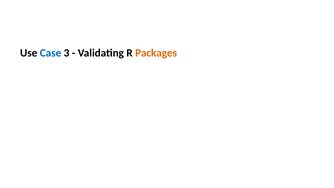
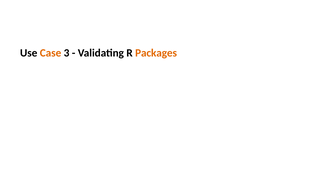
Case colour: blue -> orange (51, 53)
